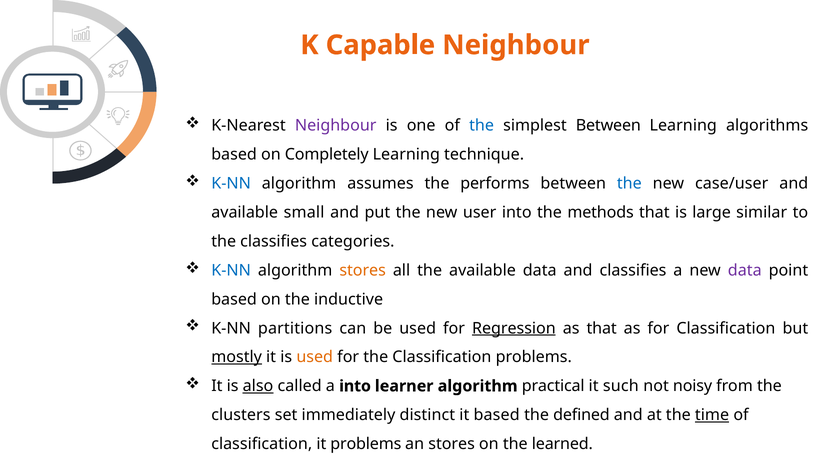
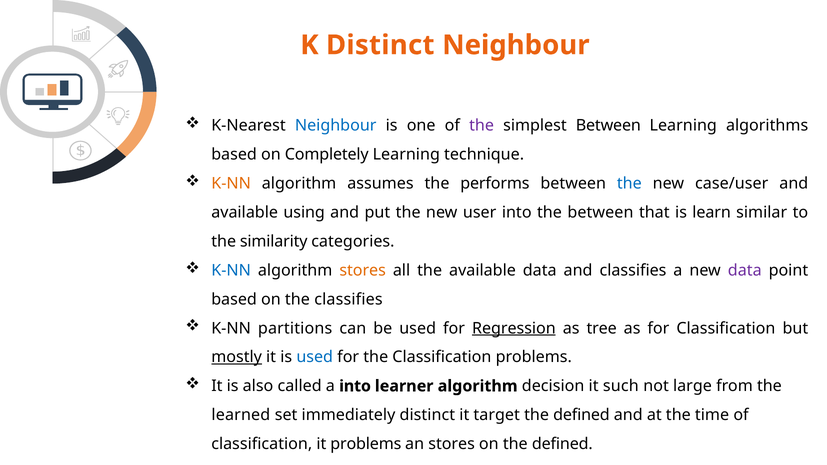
K Capable: Capable -> Distinct (380, 45)
Neighbour colour: purple -> blue (336, 126)
the colour: blue -> purple (482, 126)
K-NN colour: blue -> orange (231, 184)
small: small -> using (304, 213)
the methods: methods -> between (600, 213)
large: large -> learn (712, 213)
the classifies: classifies -> similarity (274, 242)
the inductive: inductive -> classifies (348, 299)
as that: that -> tree (602, 328)
used colour: orange -> blue (315, 357)
also underline: present -> none (258, 386)
practical: practical -> decision (553, 386)
noisy: noisy -> large (692, 386)
clusters: clusters -> learned (241, 415)
it based: based -> target (497, 415)
time underline: present -> none (712, 415)
on the learned: learned -> defined (562, 444)
